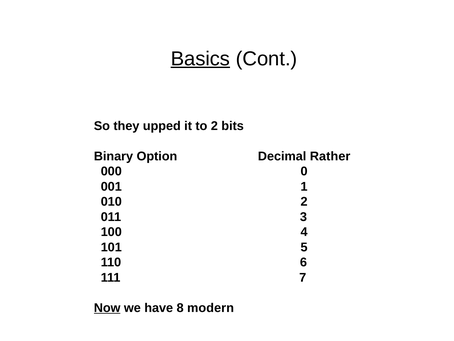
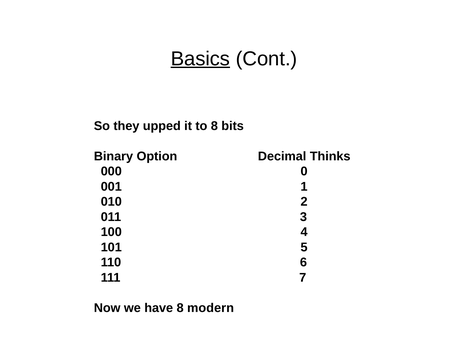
to 2: 2 -> 8 (214, 126)
Rather: Rather -> Thinks (330, 156)
Now underline: present -> none (107, 307)
